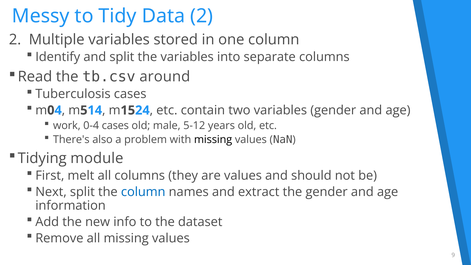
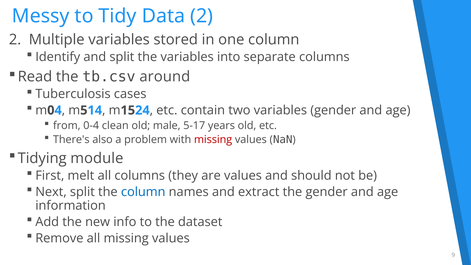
work: work -> from (67, 125)
0-4 cases: cases -> clean (115, 125)
5-12: 5-12 -> 5-17 (194, 125)
missing colour: black -> red (213, 140)
